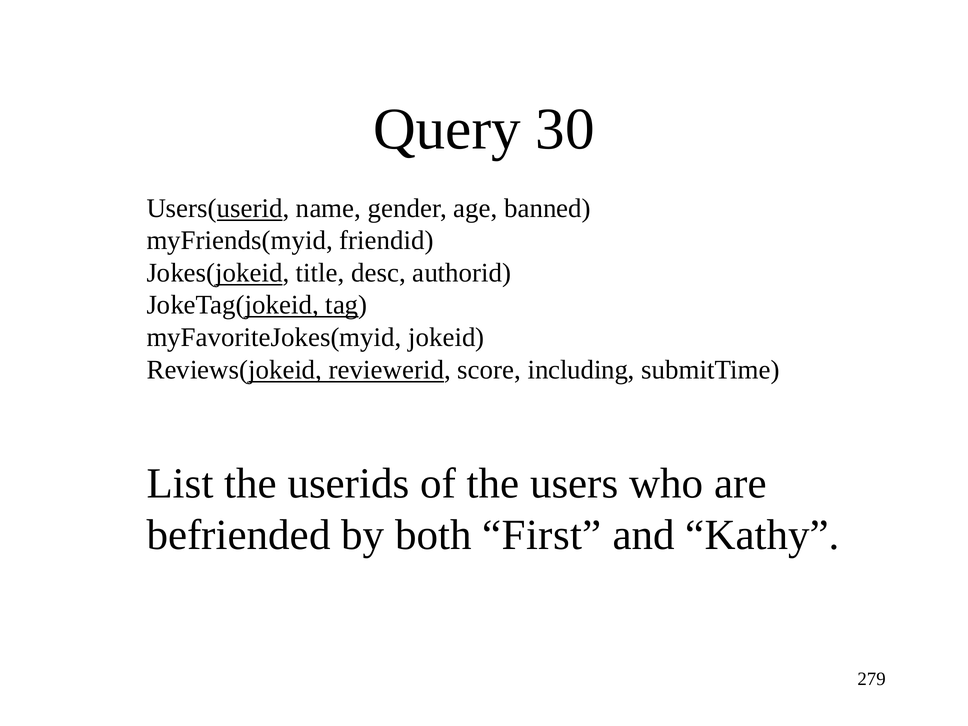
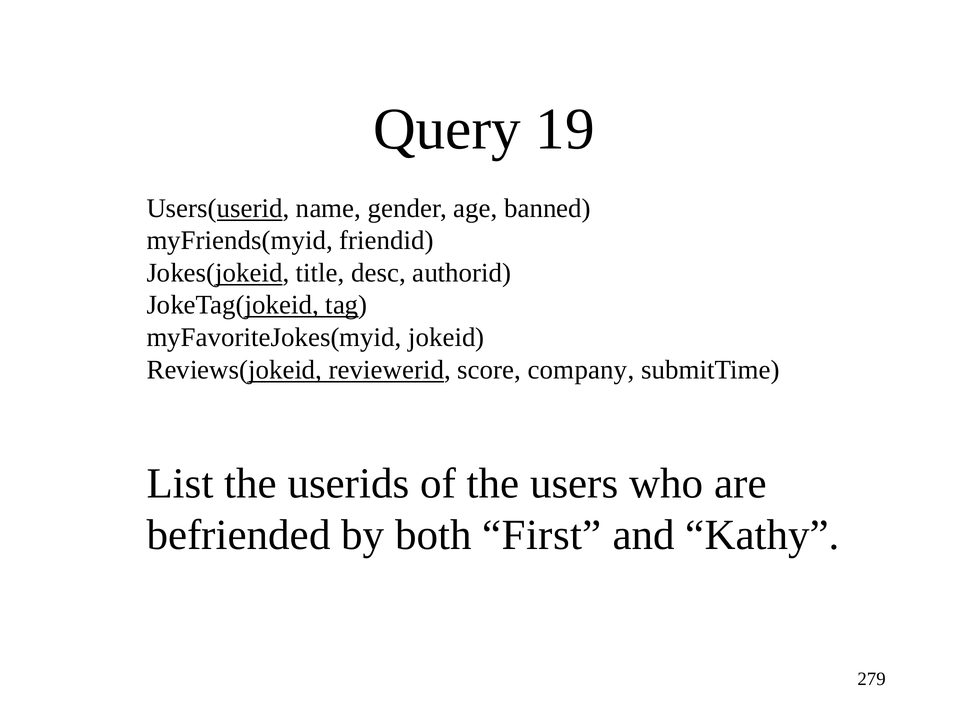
30: 30 -> 19 (565, 129)
including: including -> company (581, 370)
